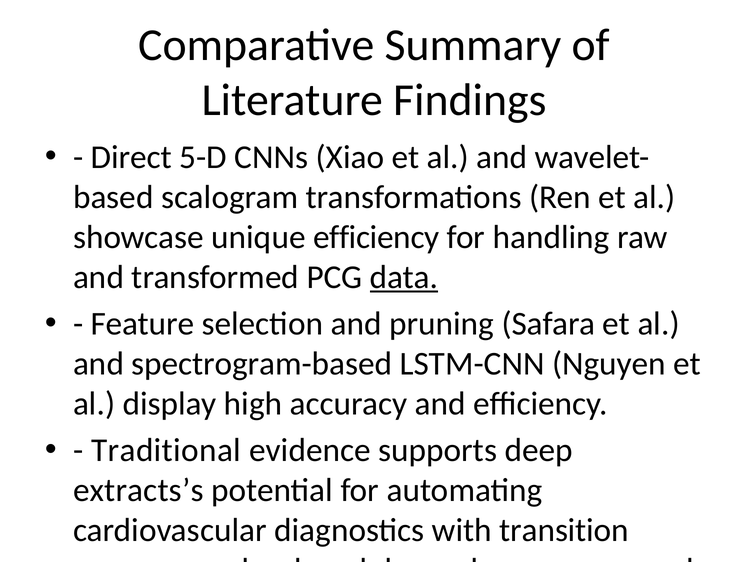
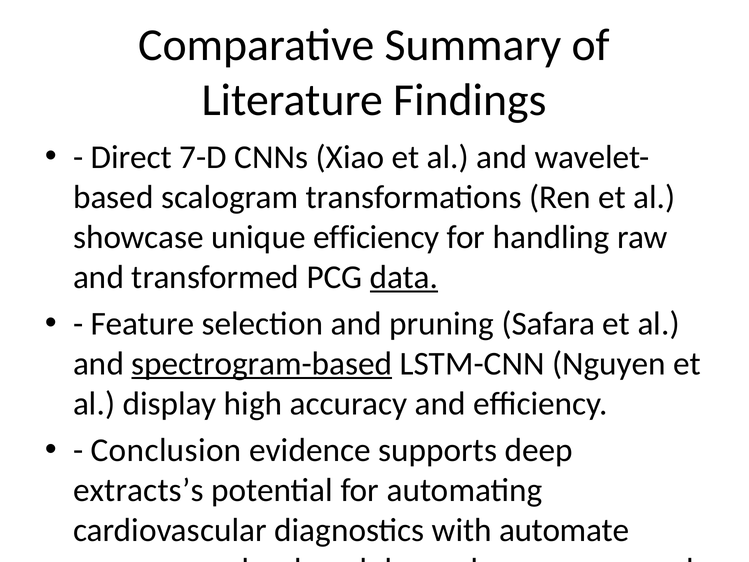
5-D: 5-D -> 7-D (203, 157)
spectrogram-based underline: none -> present (262, 364)
Traditional: Traditional -> Conclusion (166, 450)
transition: transition -> automate (564, 530)
